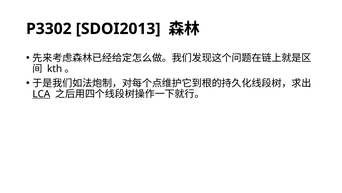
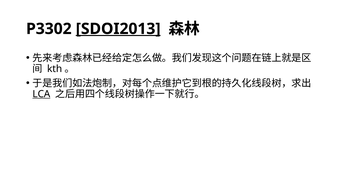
SDOI2013 underline: none -> present (118, 29)
